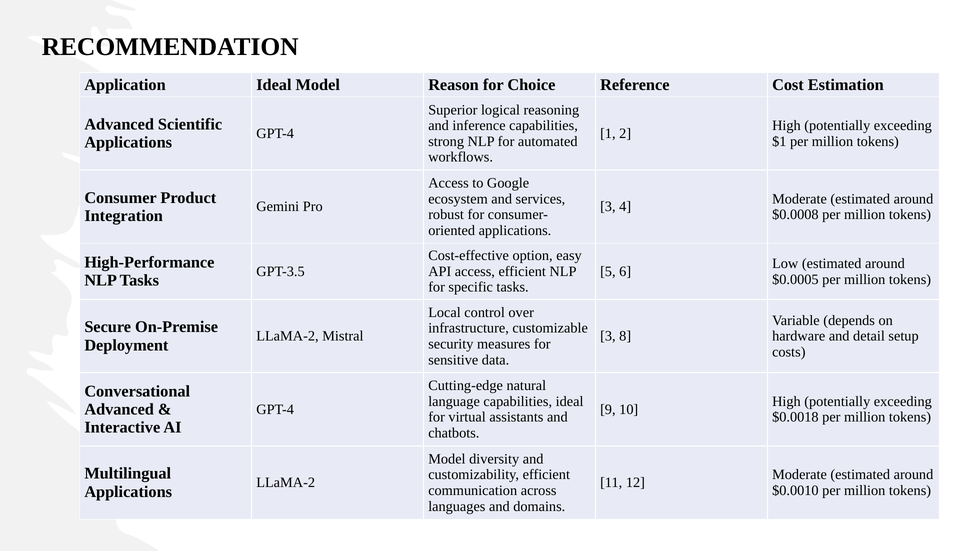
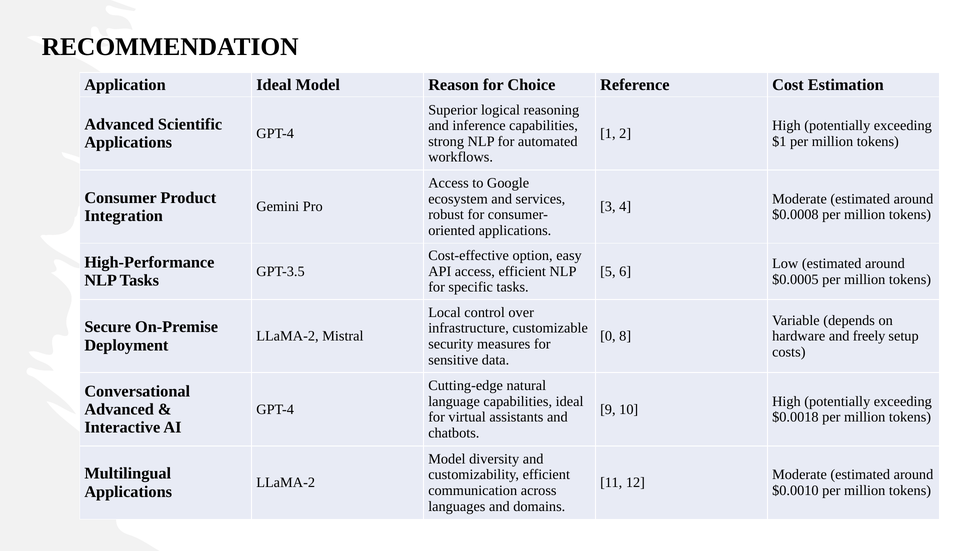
3: 3 -> 0 (608, 336)
detail: detail -> freely (869, 336)
